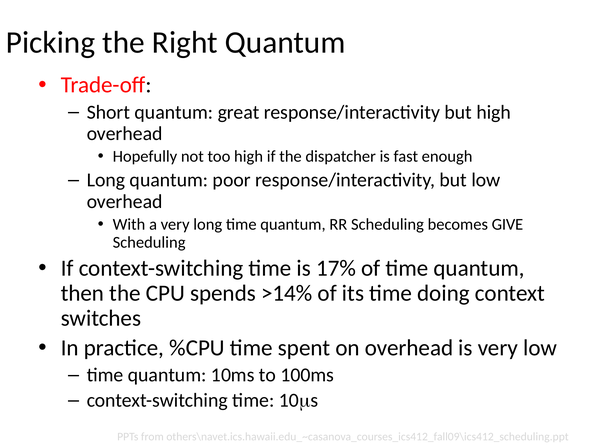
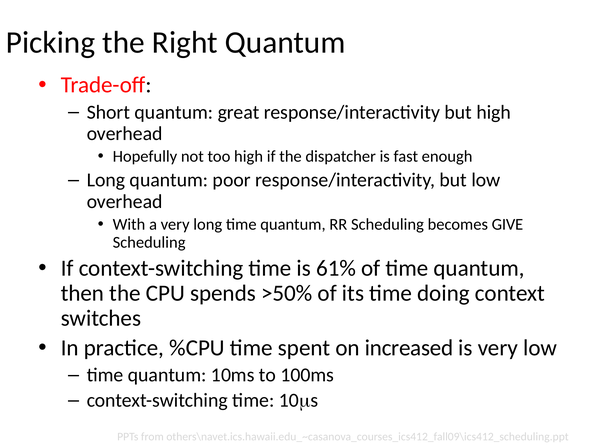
17%: 17% -> 61% (336, 268)
>14%: >14% -> >50% (287, 293)
on overhead: overhead -> increased (409, 347)
